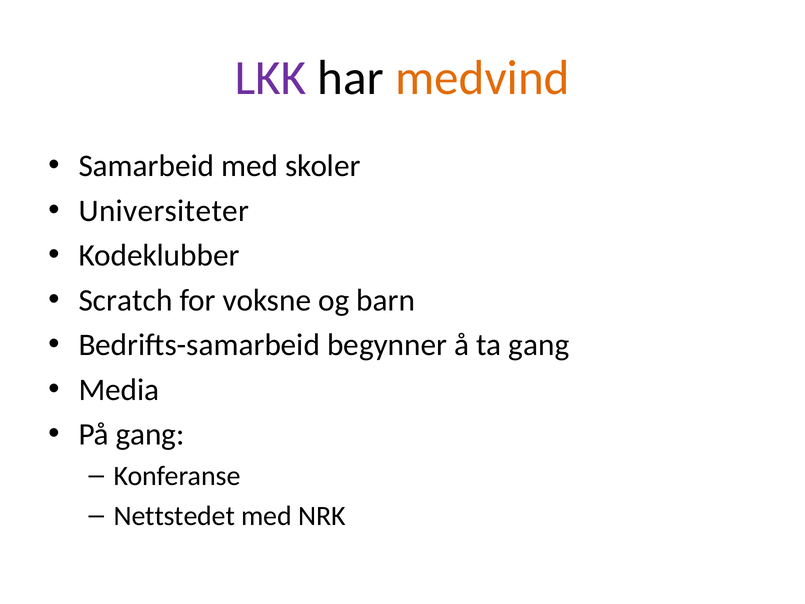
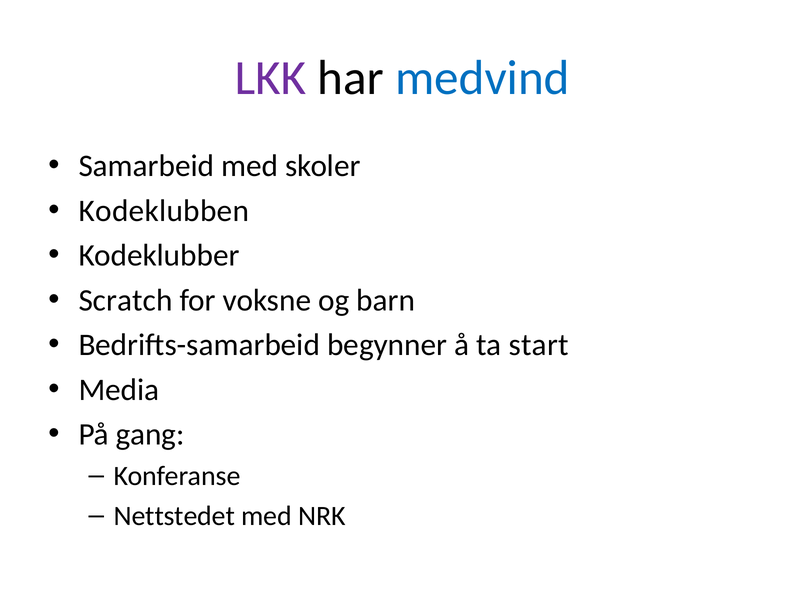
medvind colour: orange -> blue (482, 78)
Universiteter: Universiteter -> Kodeklubben (164, 211)
ta gang: gang -> start (539, 345)
